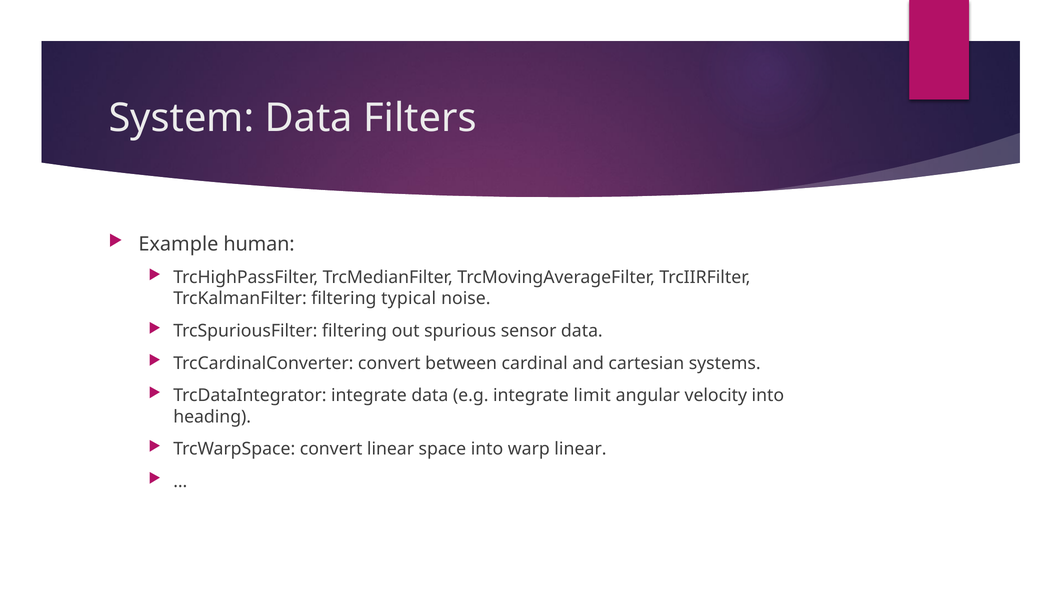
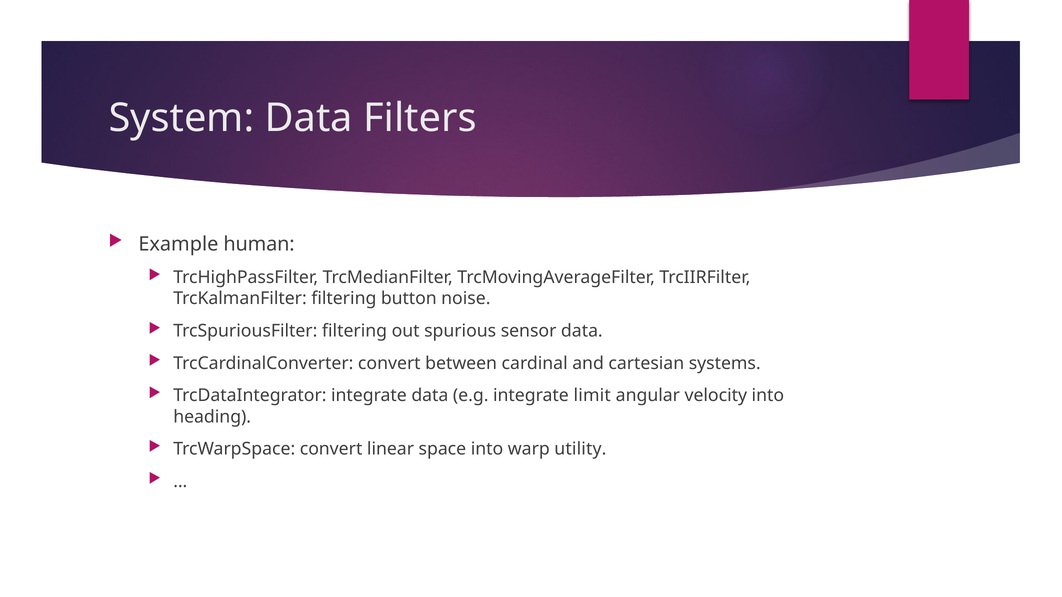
typical: typical -> button (409, 299)
warp linear: linear -> utility (580, 449)
